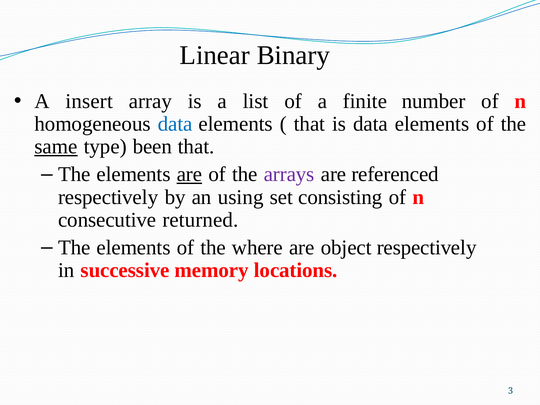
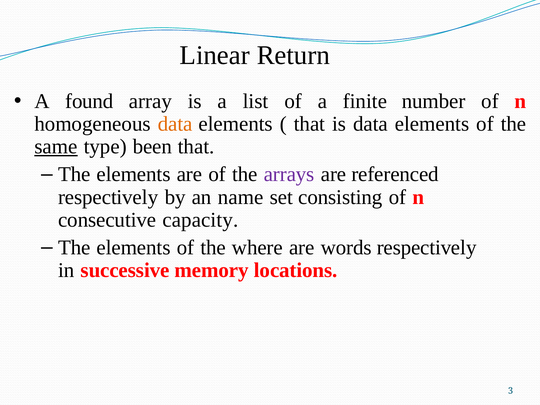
Binary: Binary -> Return (293, 55)
insert: insert -> found (89, 101)
data colour: blue -> orange (175, 124)
are underline: present -> none (189, 174)
using: using -> name (241, 197)
returned: returned -> capacity (200, 220)
object: object -> words (346, 247)
